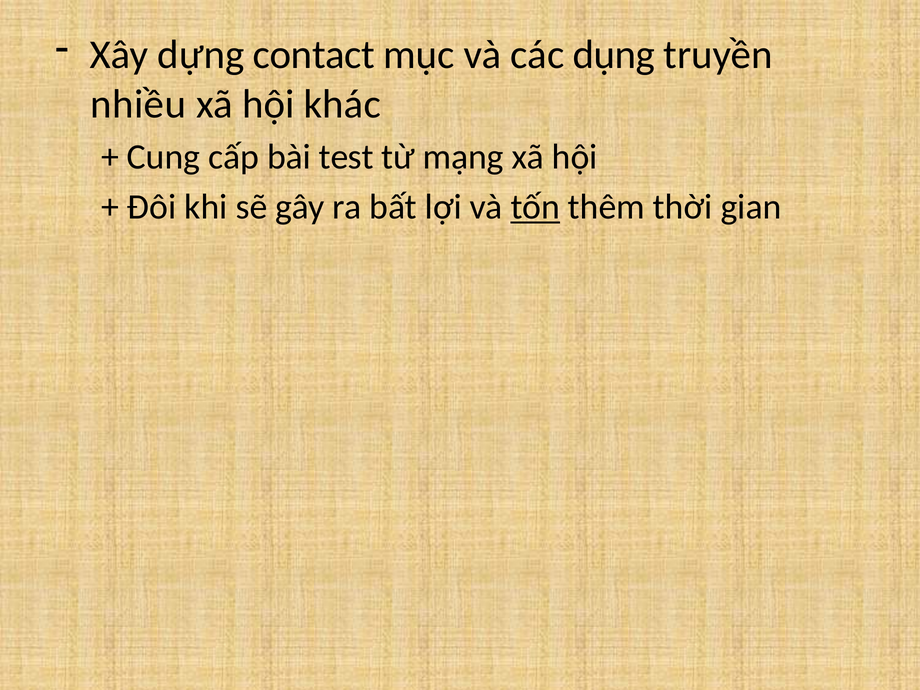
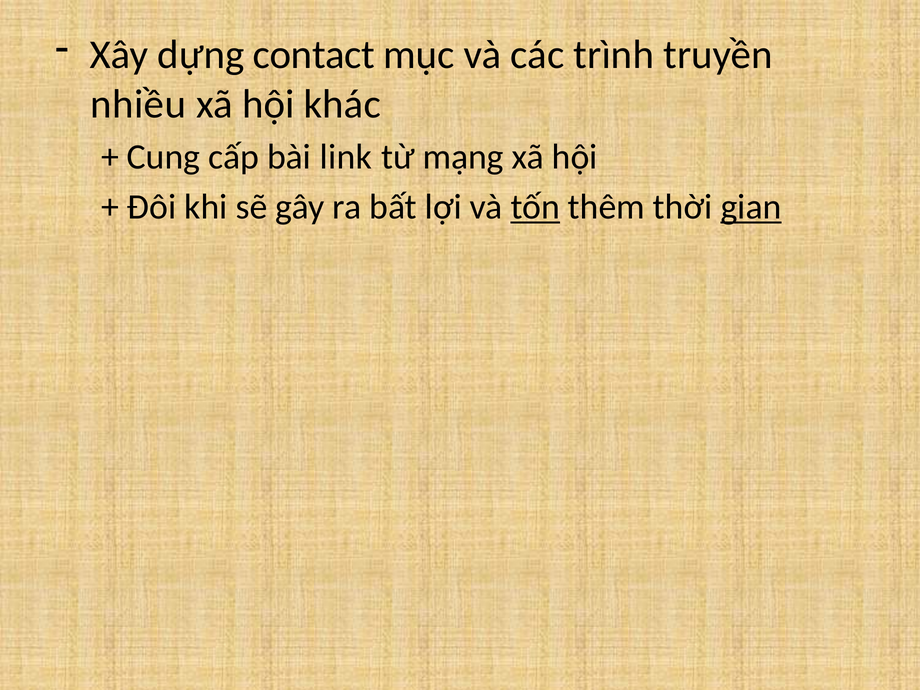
dụng: dụng -> trình (614, 55)
test: test -> link (346, 157)
gian underline: none -> present (751, 207)
